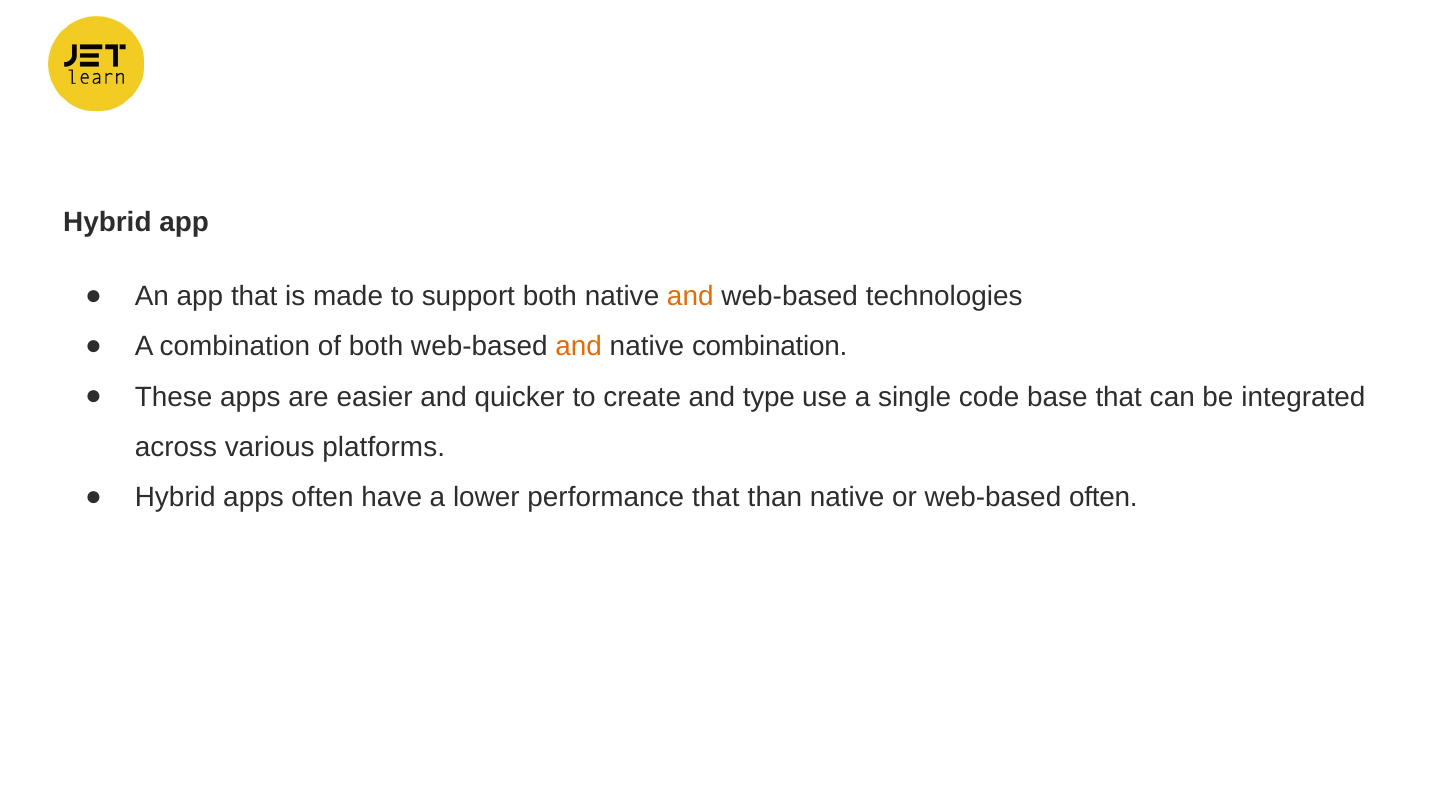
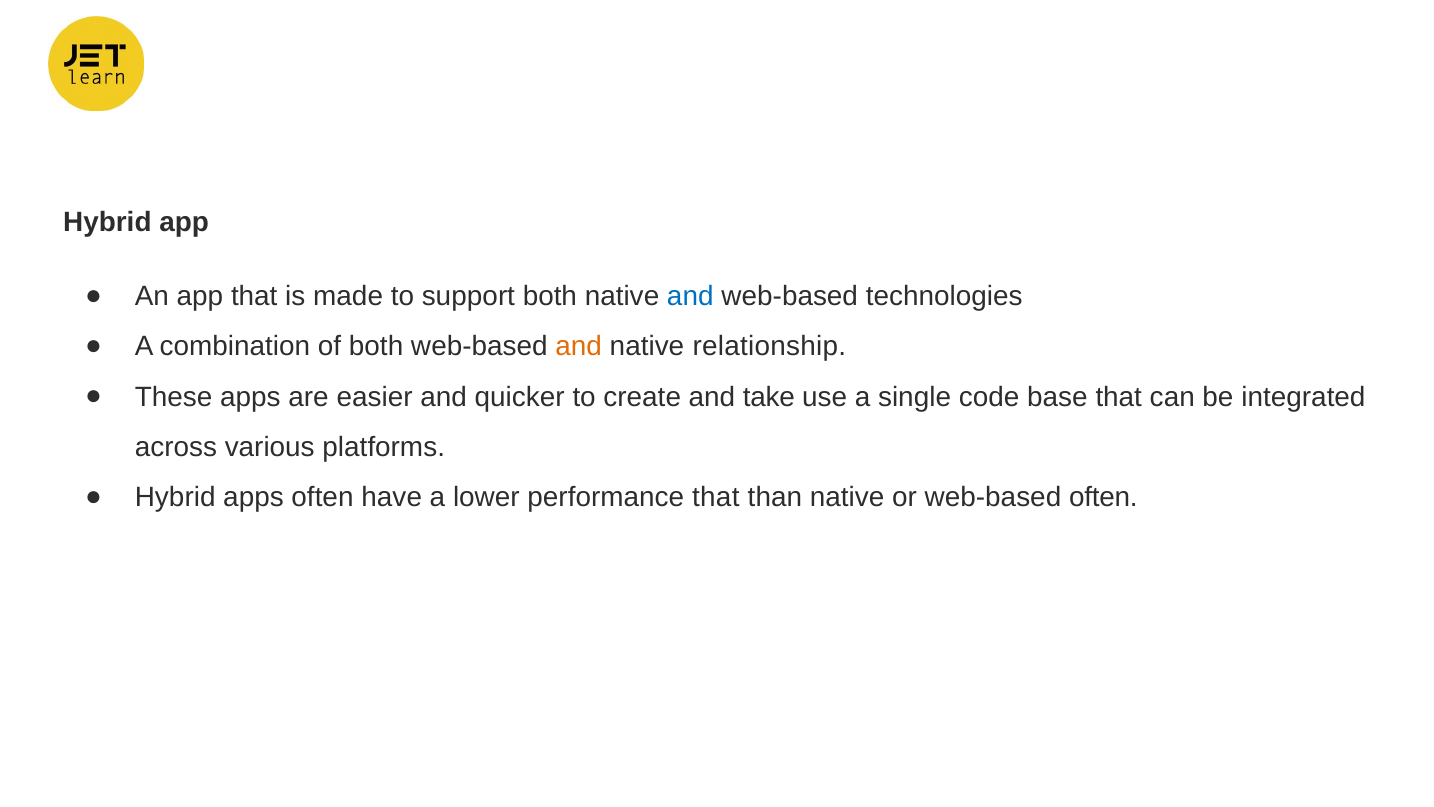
and colour: orange -> blue (690, 296)
native combination: combination -> relationship (769, 347)
type: type -> take (769, 397)
